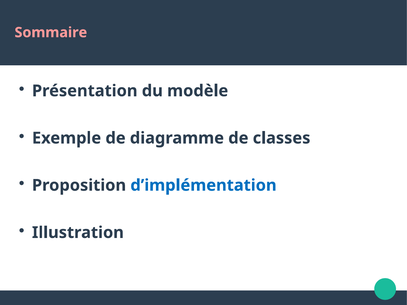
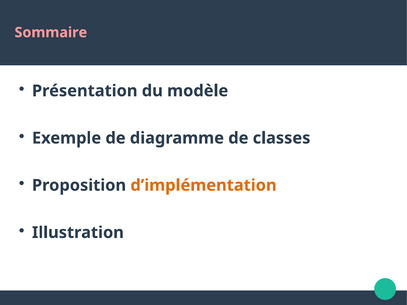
d’implémentation colour: blue -> orange (203, 185)
